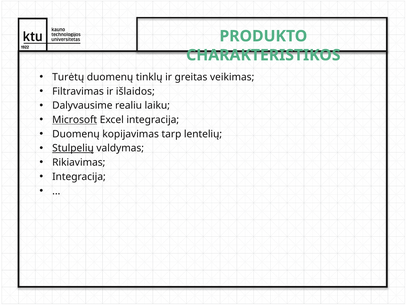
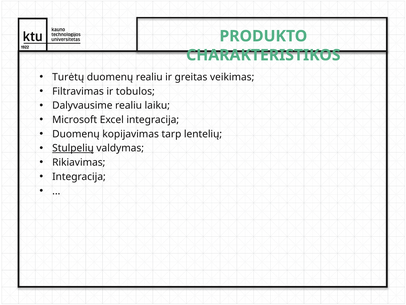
duomenų tinklų: tinklų -> realiu (149, 77)
išlaidos: išlaidos -> tobulos (135, 91)
Microsoft underline: present -> none (75, 120)
